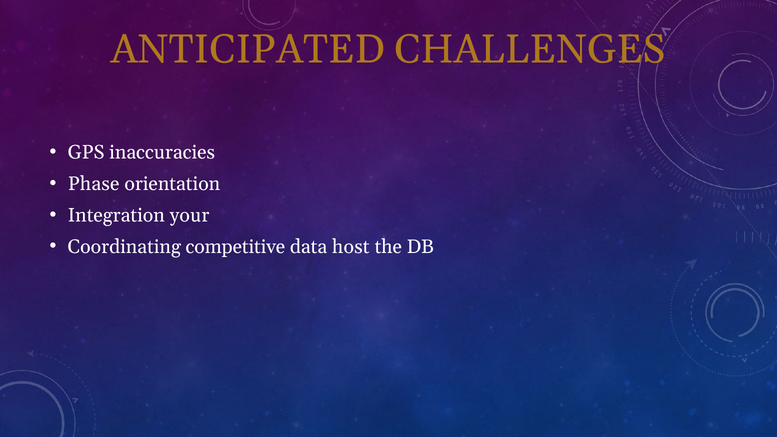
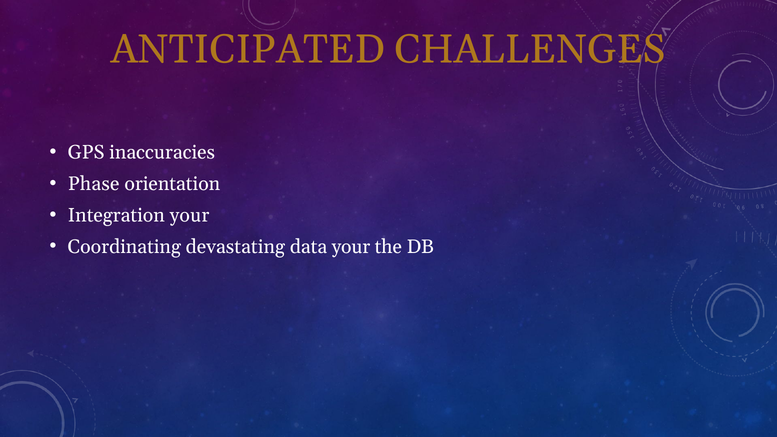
competitive: competitive -> devastating (235, 247)
data host: host -> your (351, 247)
